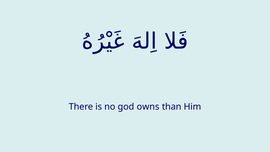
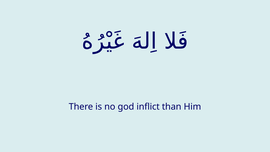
owns: owns -> inflict (148, 107)
